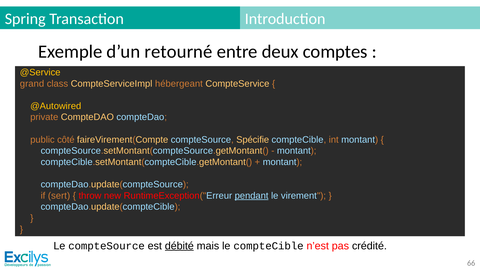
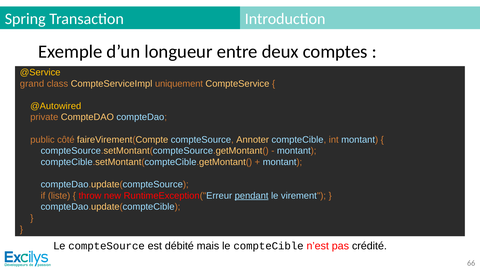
retourné: retourné -> longueur (179, 52)
hébergeant: hébergeant -> uniquement (179, 84)
Spécifie: Spécifie -> Annoter (253, 140)
sert: sert -> liste (59, 196)
débité underline: present -> none (179, 246)
